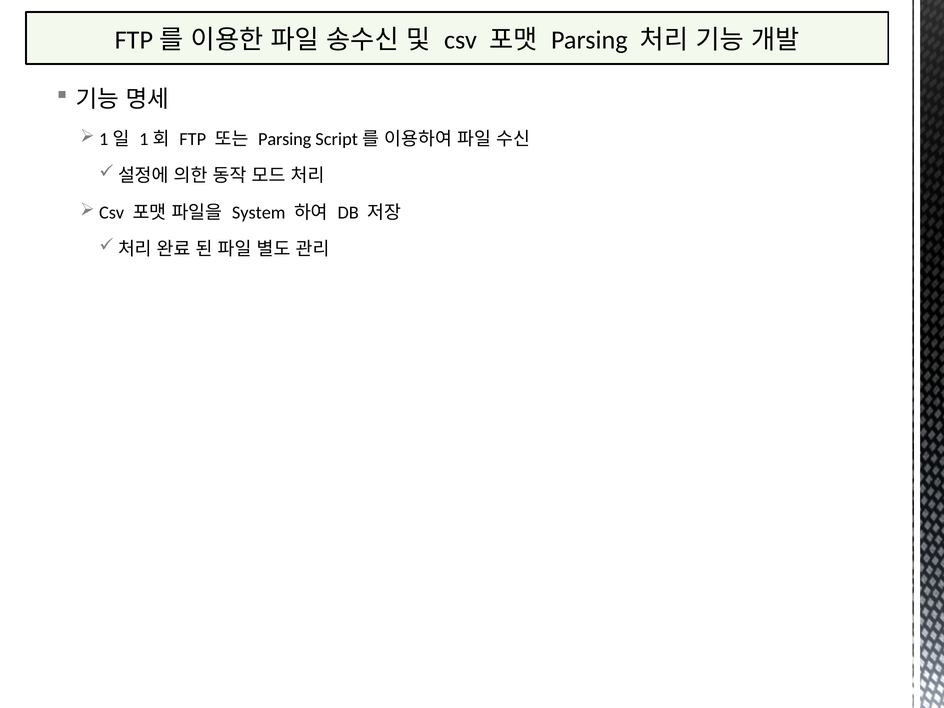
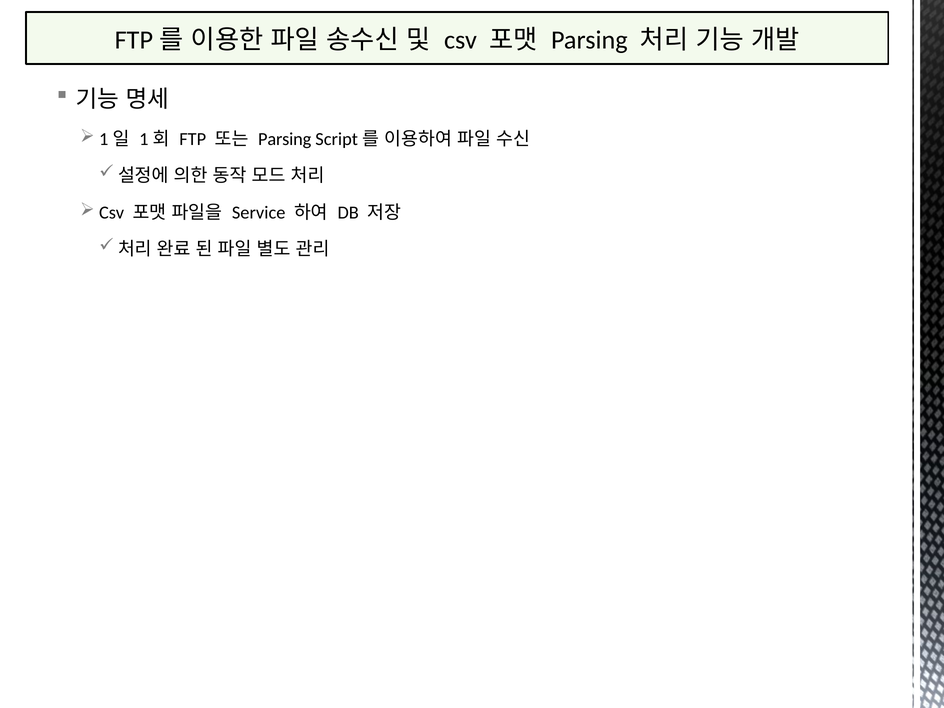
System: System -> Service (259, 213)
